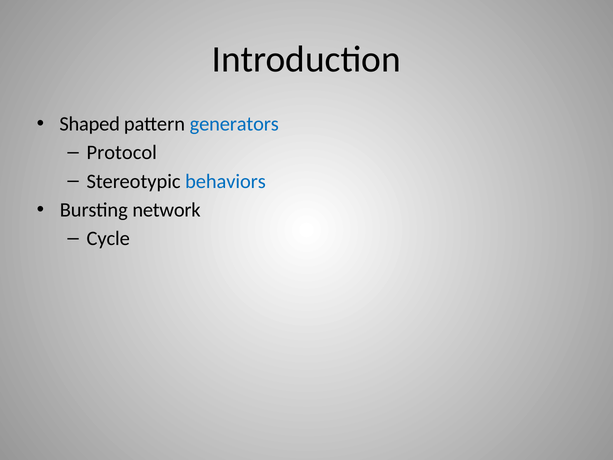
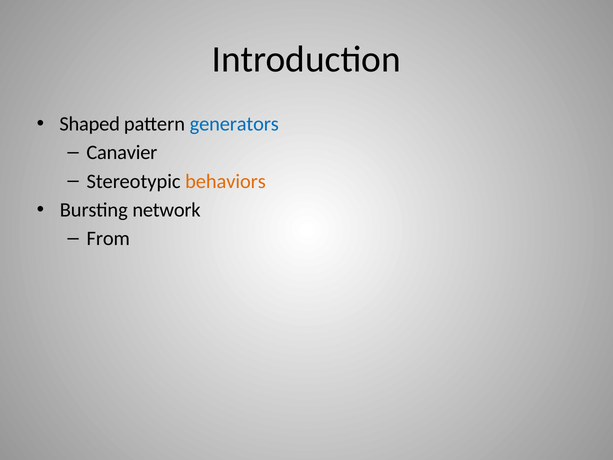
Protocol: Protocol -> Canavier (122, 153)
behaviors colour: blue -> orange (225, 181)
Cycle: Cycle -> From (108, 238)
